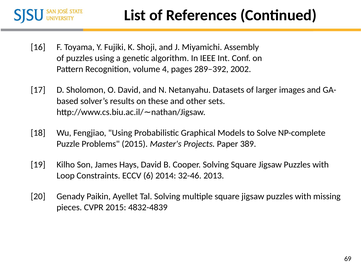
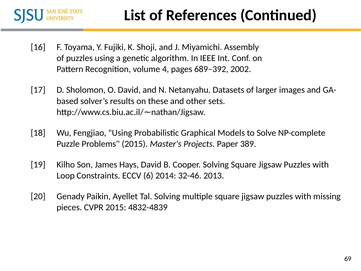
289–392: 289–392 -> 689–392 (211, 69)
